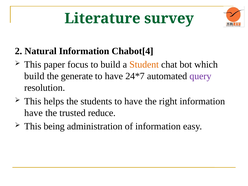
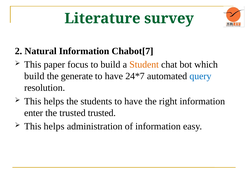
Chabot[4: Chabot[4 -> Chabot[7 (132, 51)
query colour: purple -> blue (200, 76)
have: have -> enter (34, 113)
trusted reduce: reduce -> trusted (102, 113)
being: being -> helps (54, 126)
